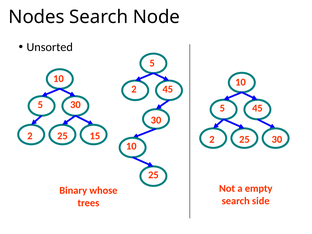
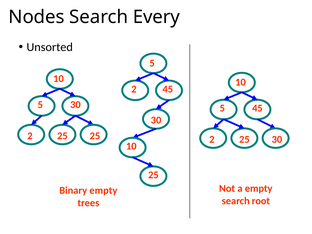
Node: Node -> Every (156, 17)
25 15: 15 -> 25 (95, 136)
Binary whose: whose -> empty (103, 190)
side: side -> root (261, 201)
